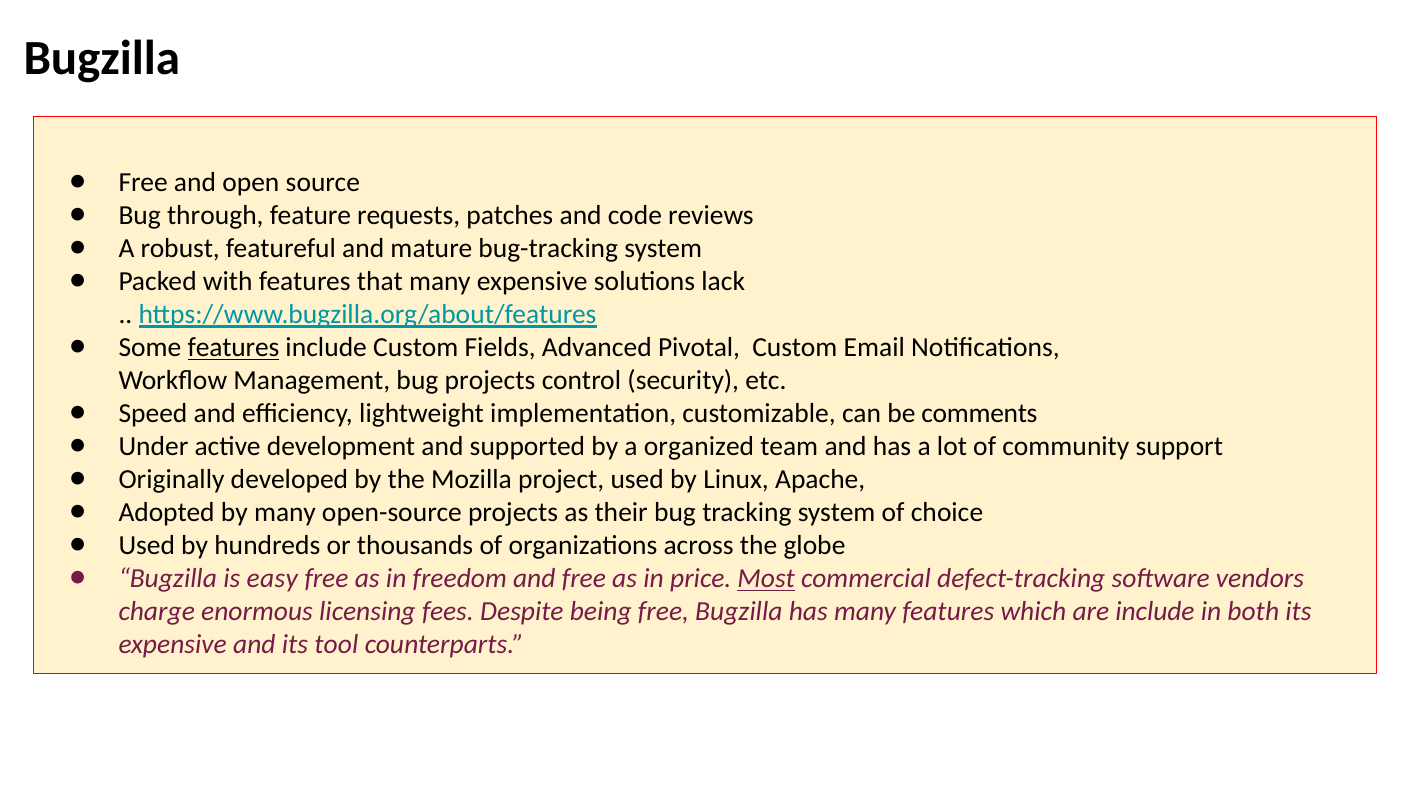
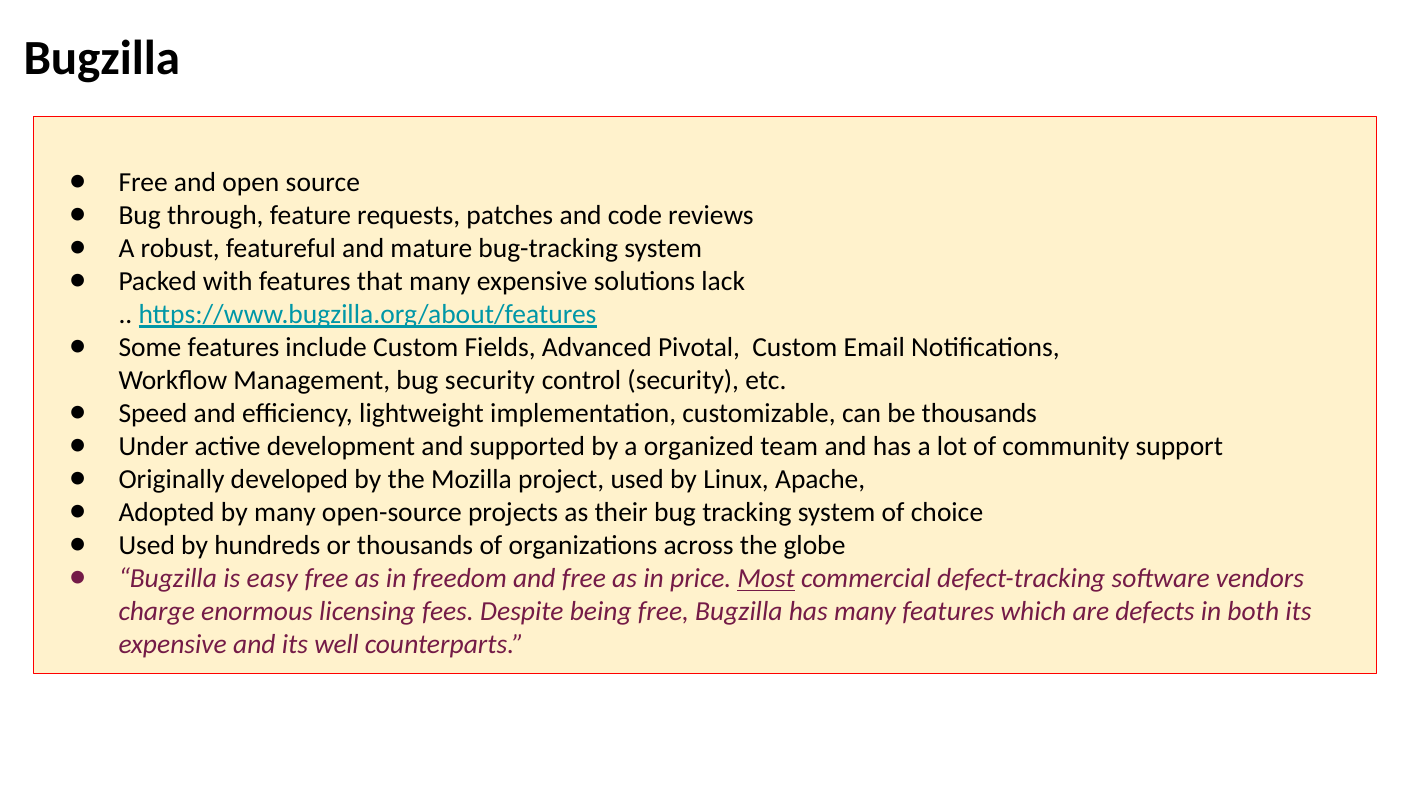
features underline: present -> none (233, 348)
bug projects: projects -> security (490, 381)
be comments: comments -> thousands (979, 414)
are include: include -> defects (1155, 612)
tool: tool -> well (337, 645)
